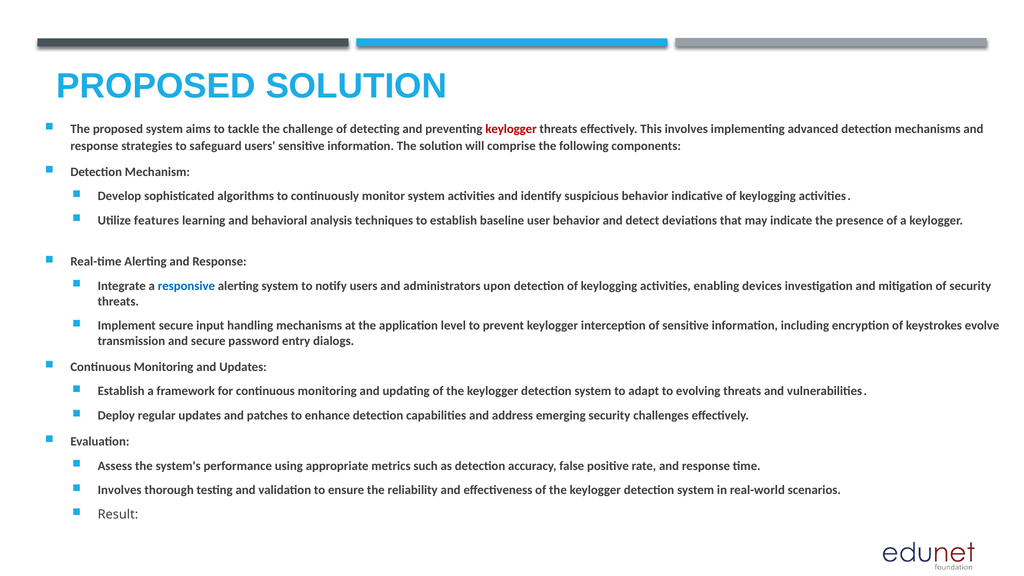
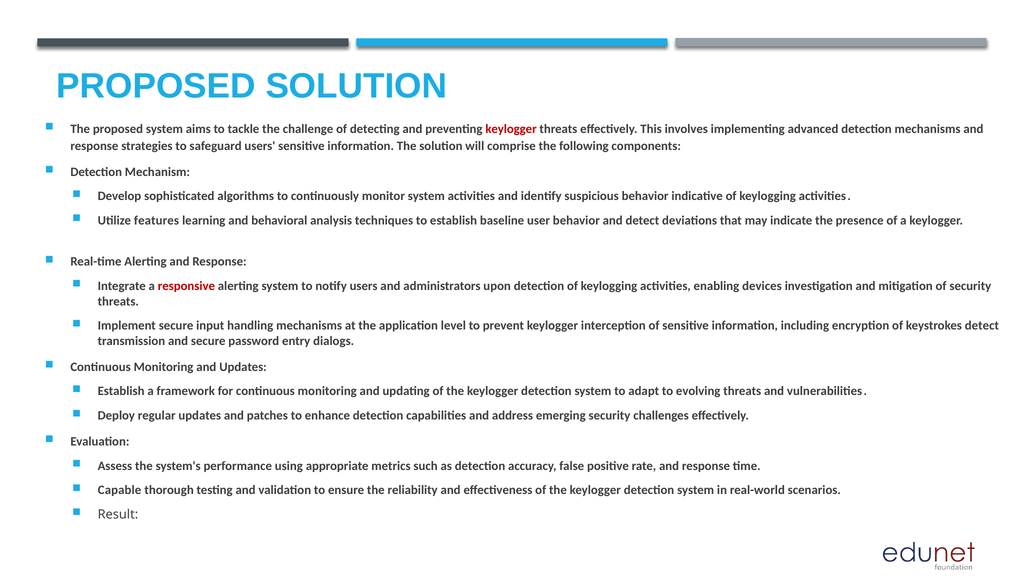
responsive colour: blue -> red (186, 286)
keystrokes evolve: evolve -> detect (982, 326)
Involves: Involves -> Capable (120, 490)
